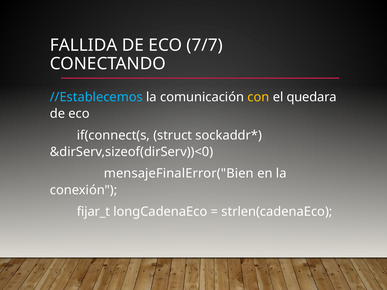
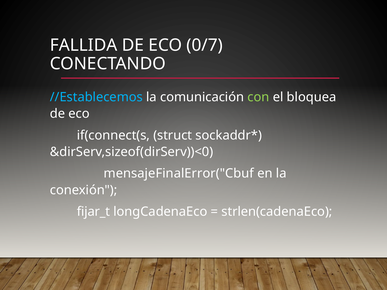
7/7: 7/7 -> 0/7 (205, 45)
con colour: yellow -> light green (258, 97)
quedara: quedara -> bloquea (312, 97)
mensajeFinalError("Bien: mensajeFinalError("Bien -> mensajeFinalError("Cbuf (179, 174)
